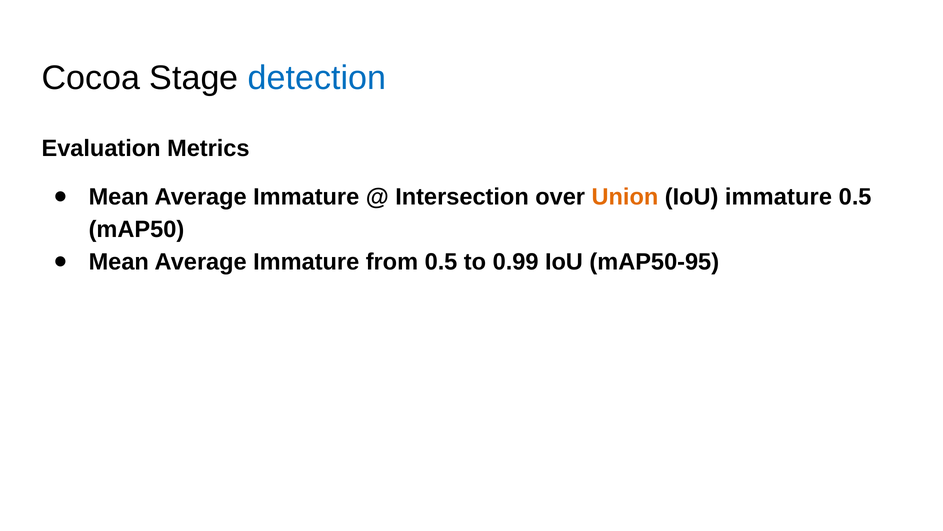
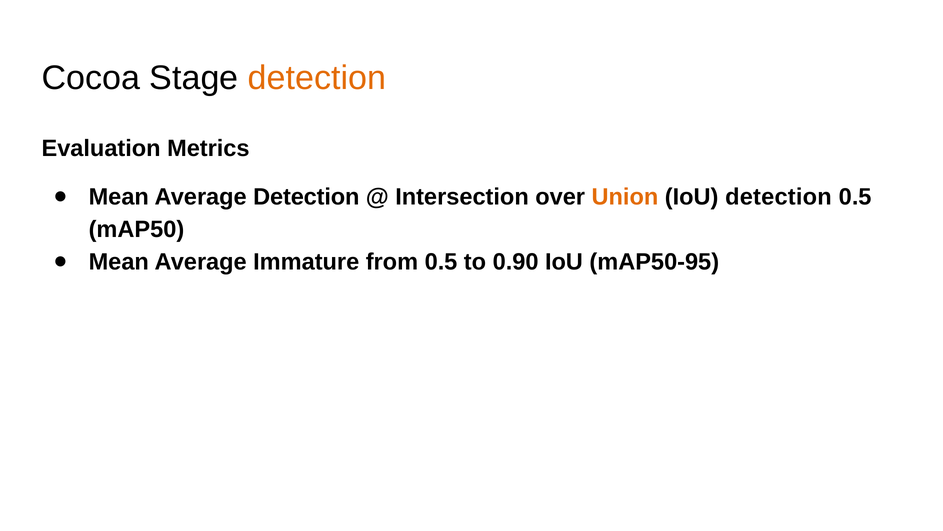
detection colour: blue -> orange (317, 78)
Immature: Immature -> Detection (306, 197)
IoU immature: immature -> detection (778, 197)
0.99: 0.99 -> 0.90 (516, 262)
